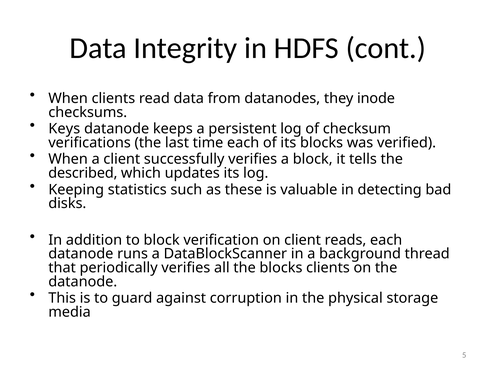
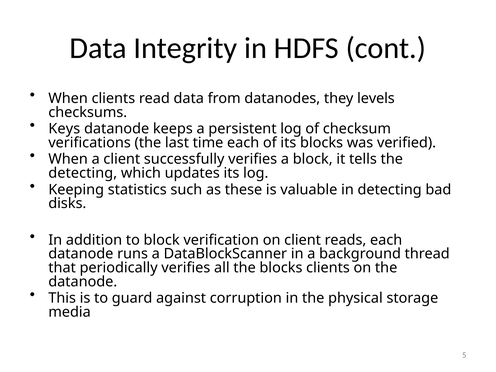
inode: inode -> levels (376, 98)
described: described -> detecting (83, 173)
